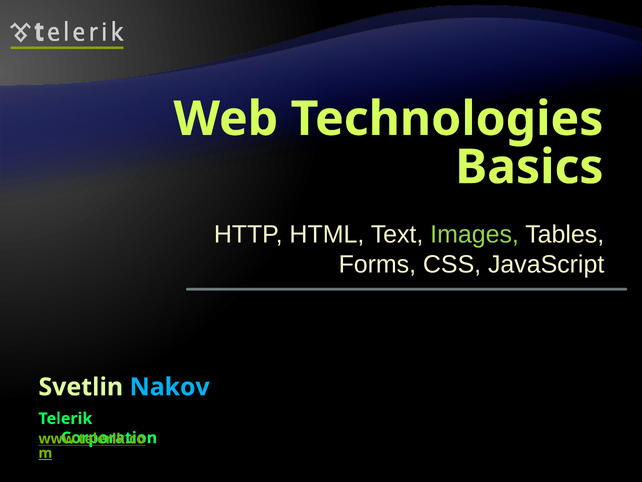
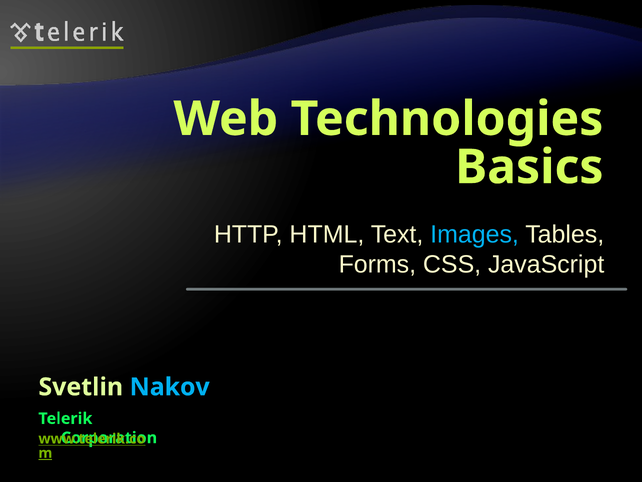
Images colour: light green -> light blue (475, 234)
